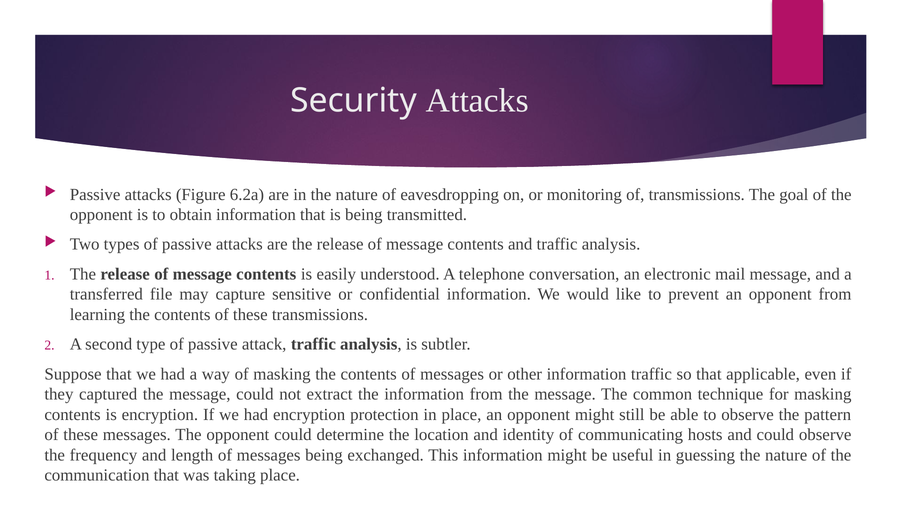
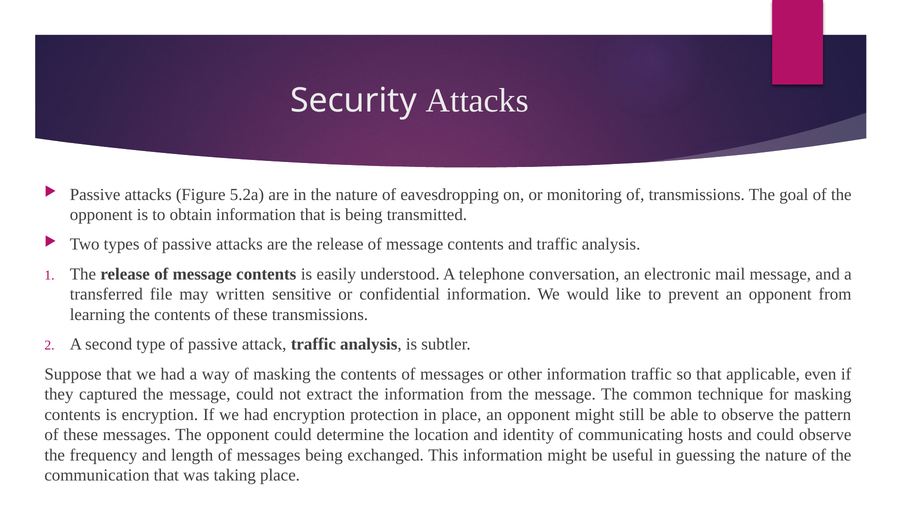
6.2a: 6.2a -> 5.2a (247, 195)
capture: capture -> written (240, 295)
